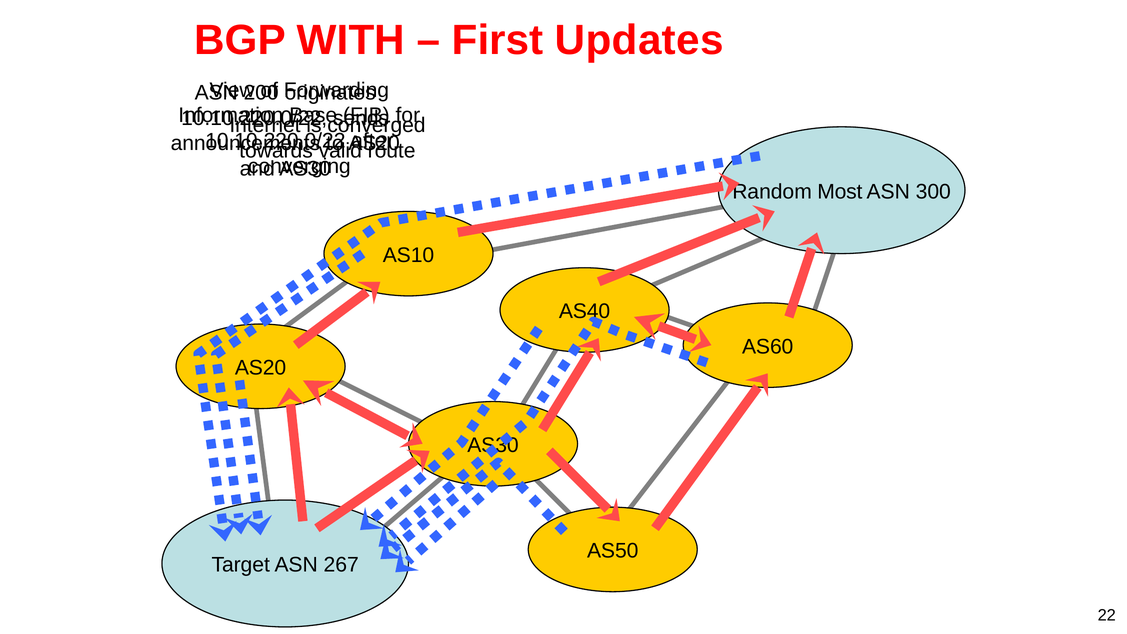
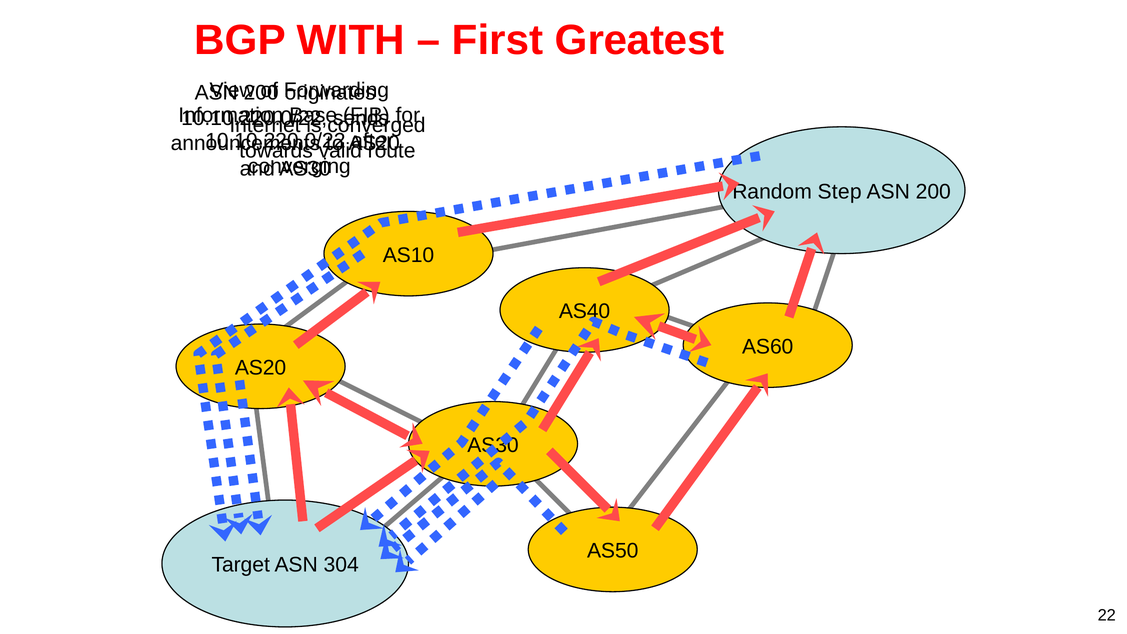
Updates: Updates -> Greatest (640, 40)
Most: Most -> Step (840, 192)
300: 300 -> 200 (933, 192)
267: 267 -> 304 (341, 565)
